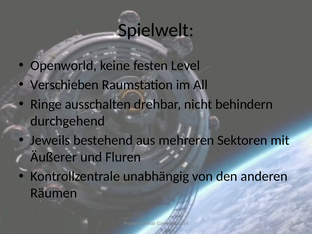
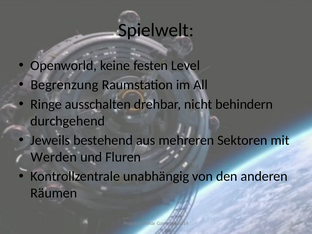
Verschieben: Verschieben -> Begrenzung (64, 85)
Äußerer: Äußerer -> Werden (54, 157)
